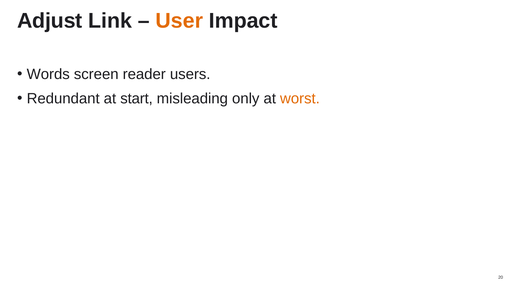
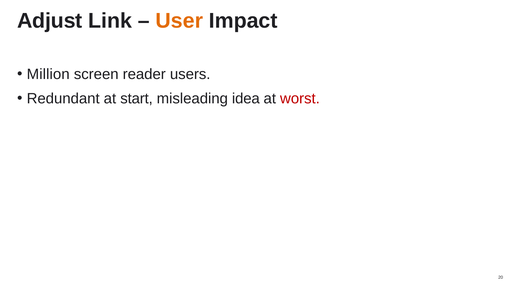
Words: Words -> Million (48, 74)
only: only -> idea (246, 99)
worst colour: orange -> red (300, 99)
